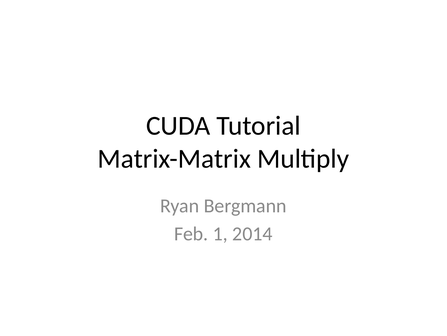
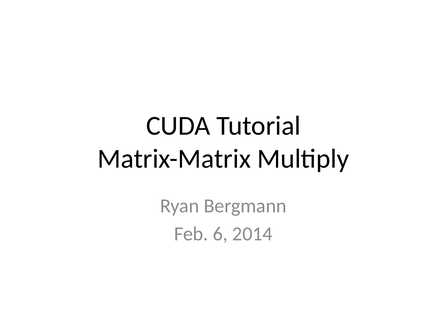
1: 1 -> 6 (220, 233)
